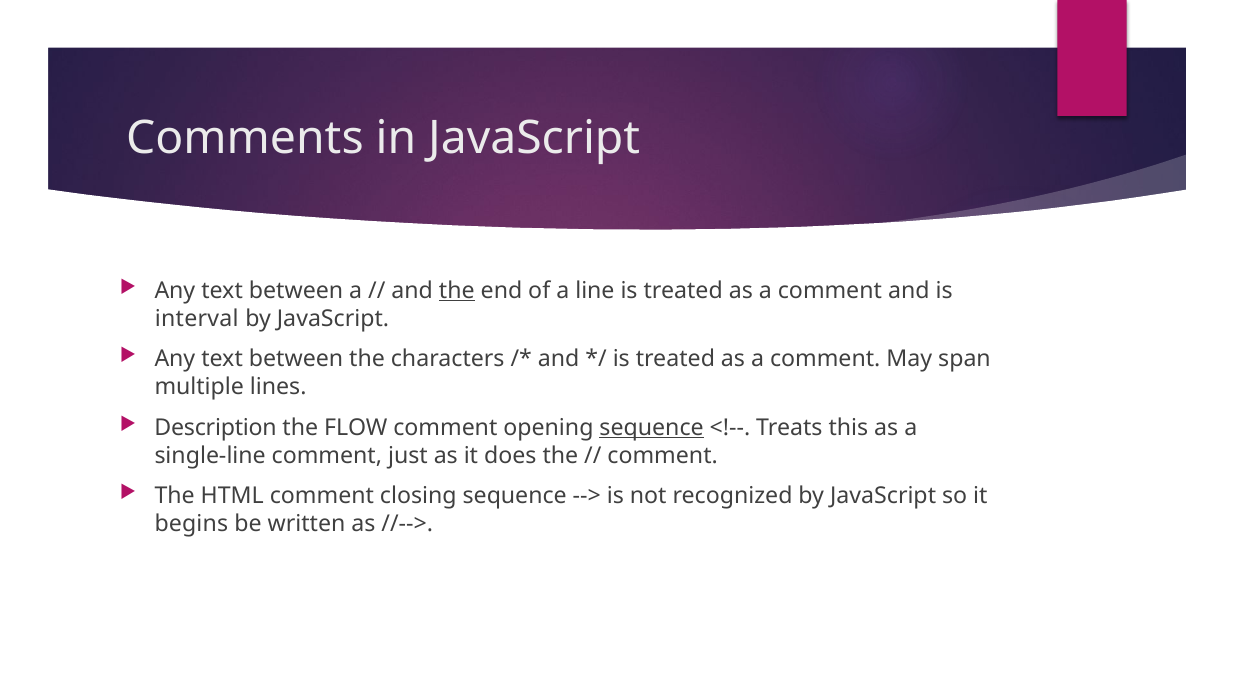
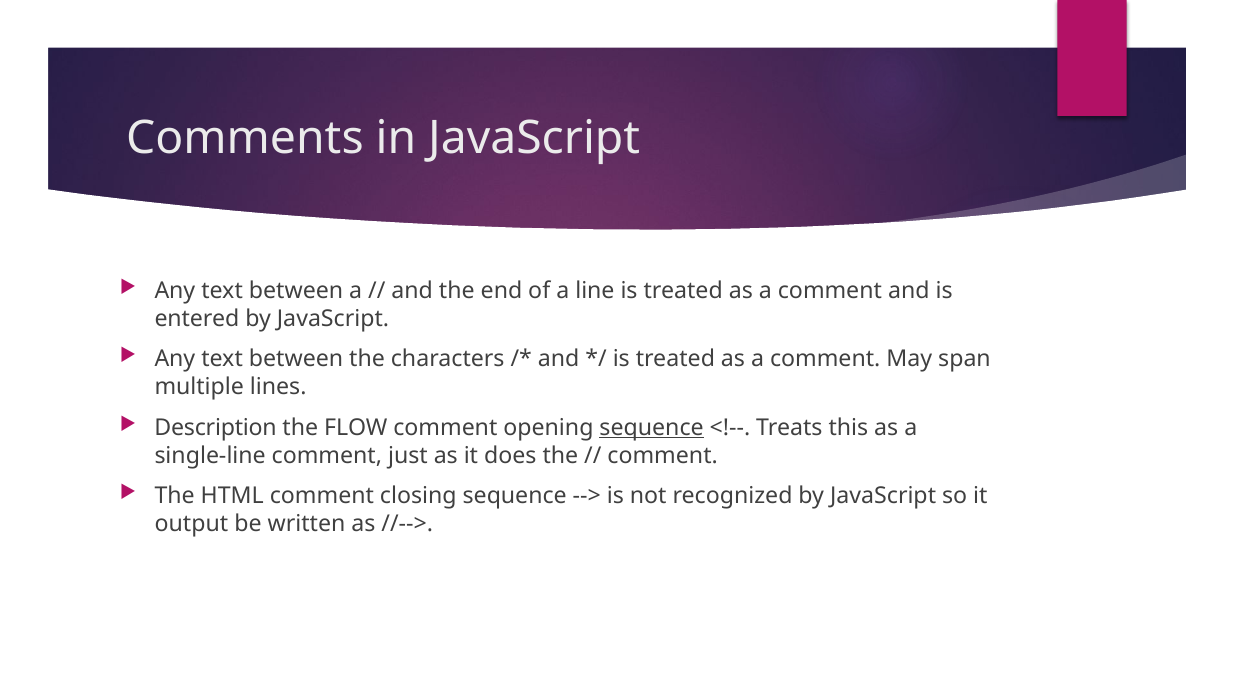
the underline: present -> none (457, 291)
interval: interval -> entered (197, 318)
begins: begins -> output (191, 524)
